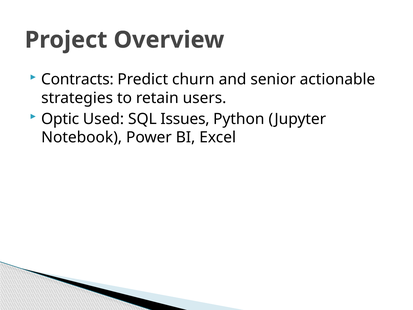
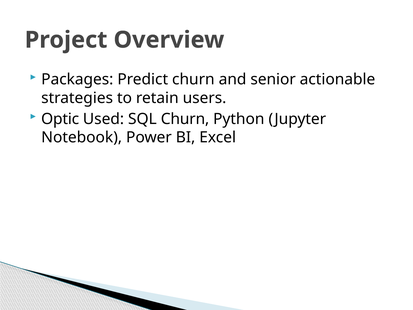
Contracts: Contracts -> Packages (77, 79)
SQL Issues: Issues -> Churn (185, 119)
